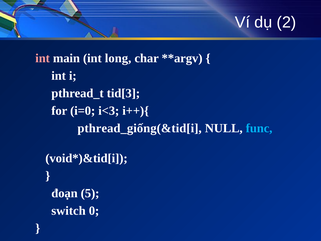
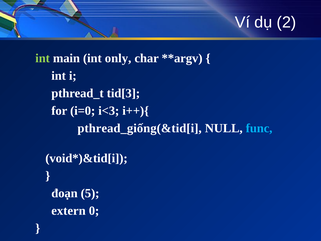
int colour: pink -> light green (43, 58)
long: long -> only (118, 58)
switch: switch -> extern (69, 211)
